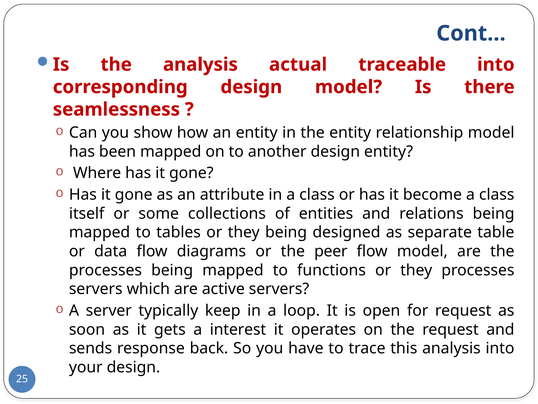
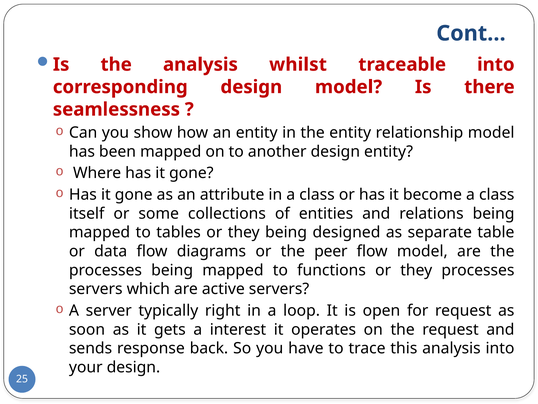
actual: actual -> whilst (298, 64)
keep: keep -> right (223, 310)
